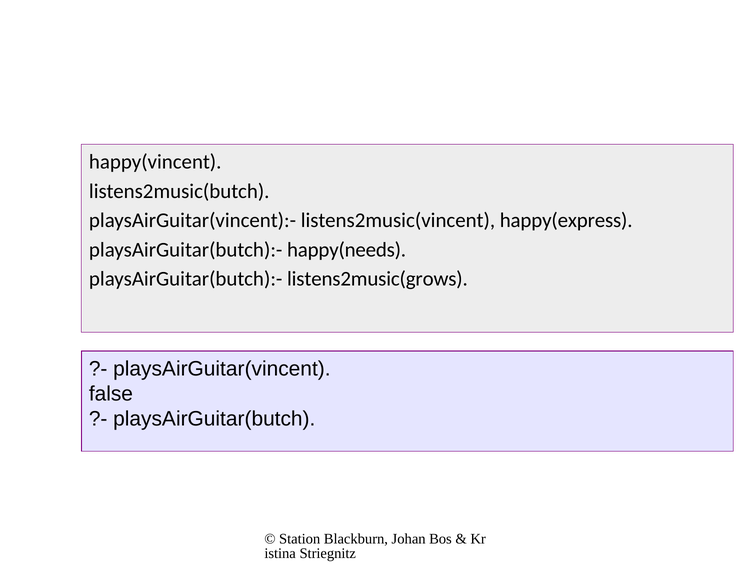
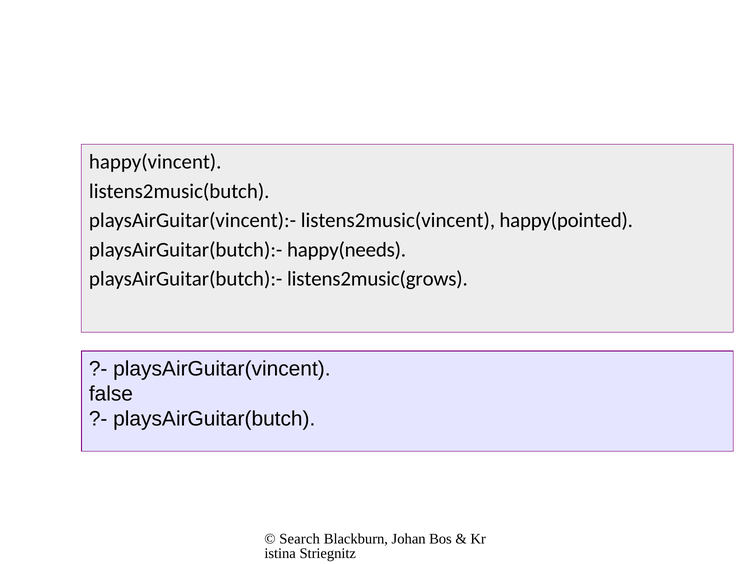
happy(express: happy(express -> happy(pointed (566, 220)
Station: Station -> Search (300, 539)
